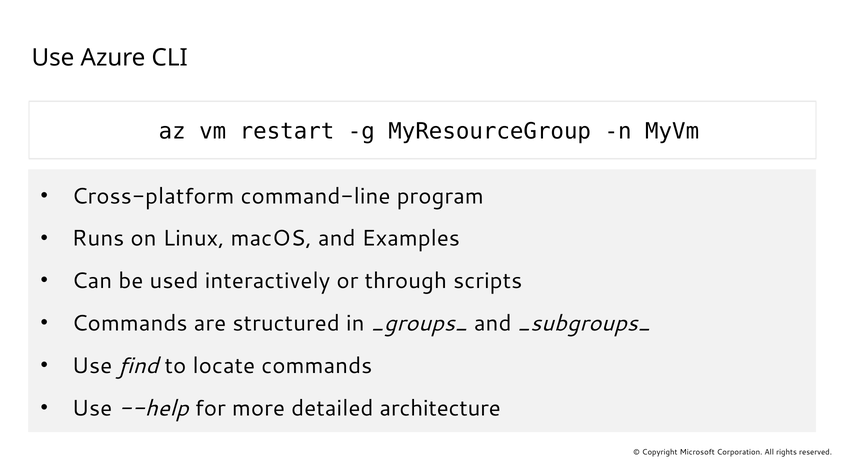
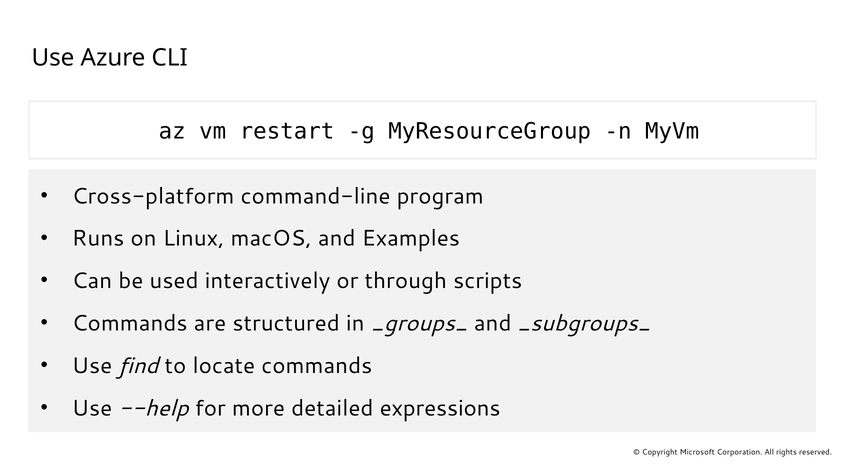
architecture: architecture -> expressions (440, 408)
